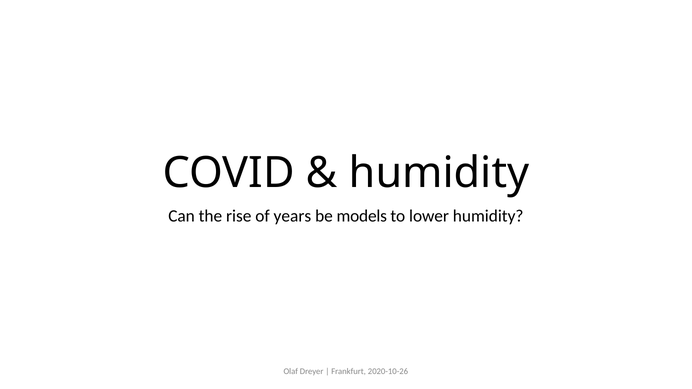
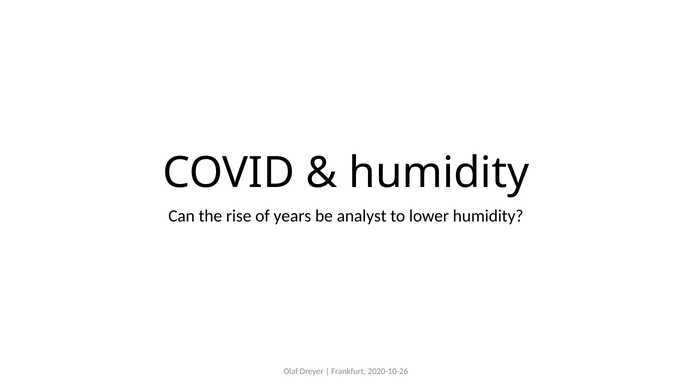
models: models -> analyst (362, 216)
